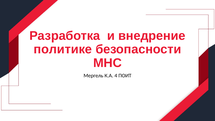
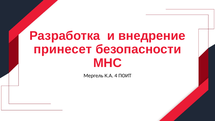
политике: политике -> принесет (63, 49)
